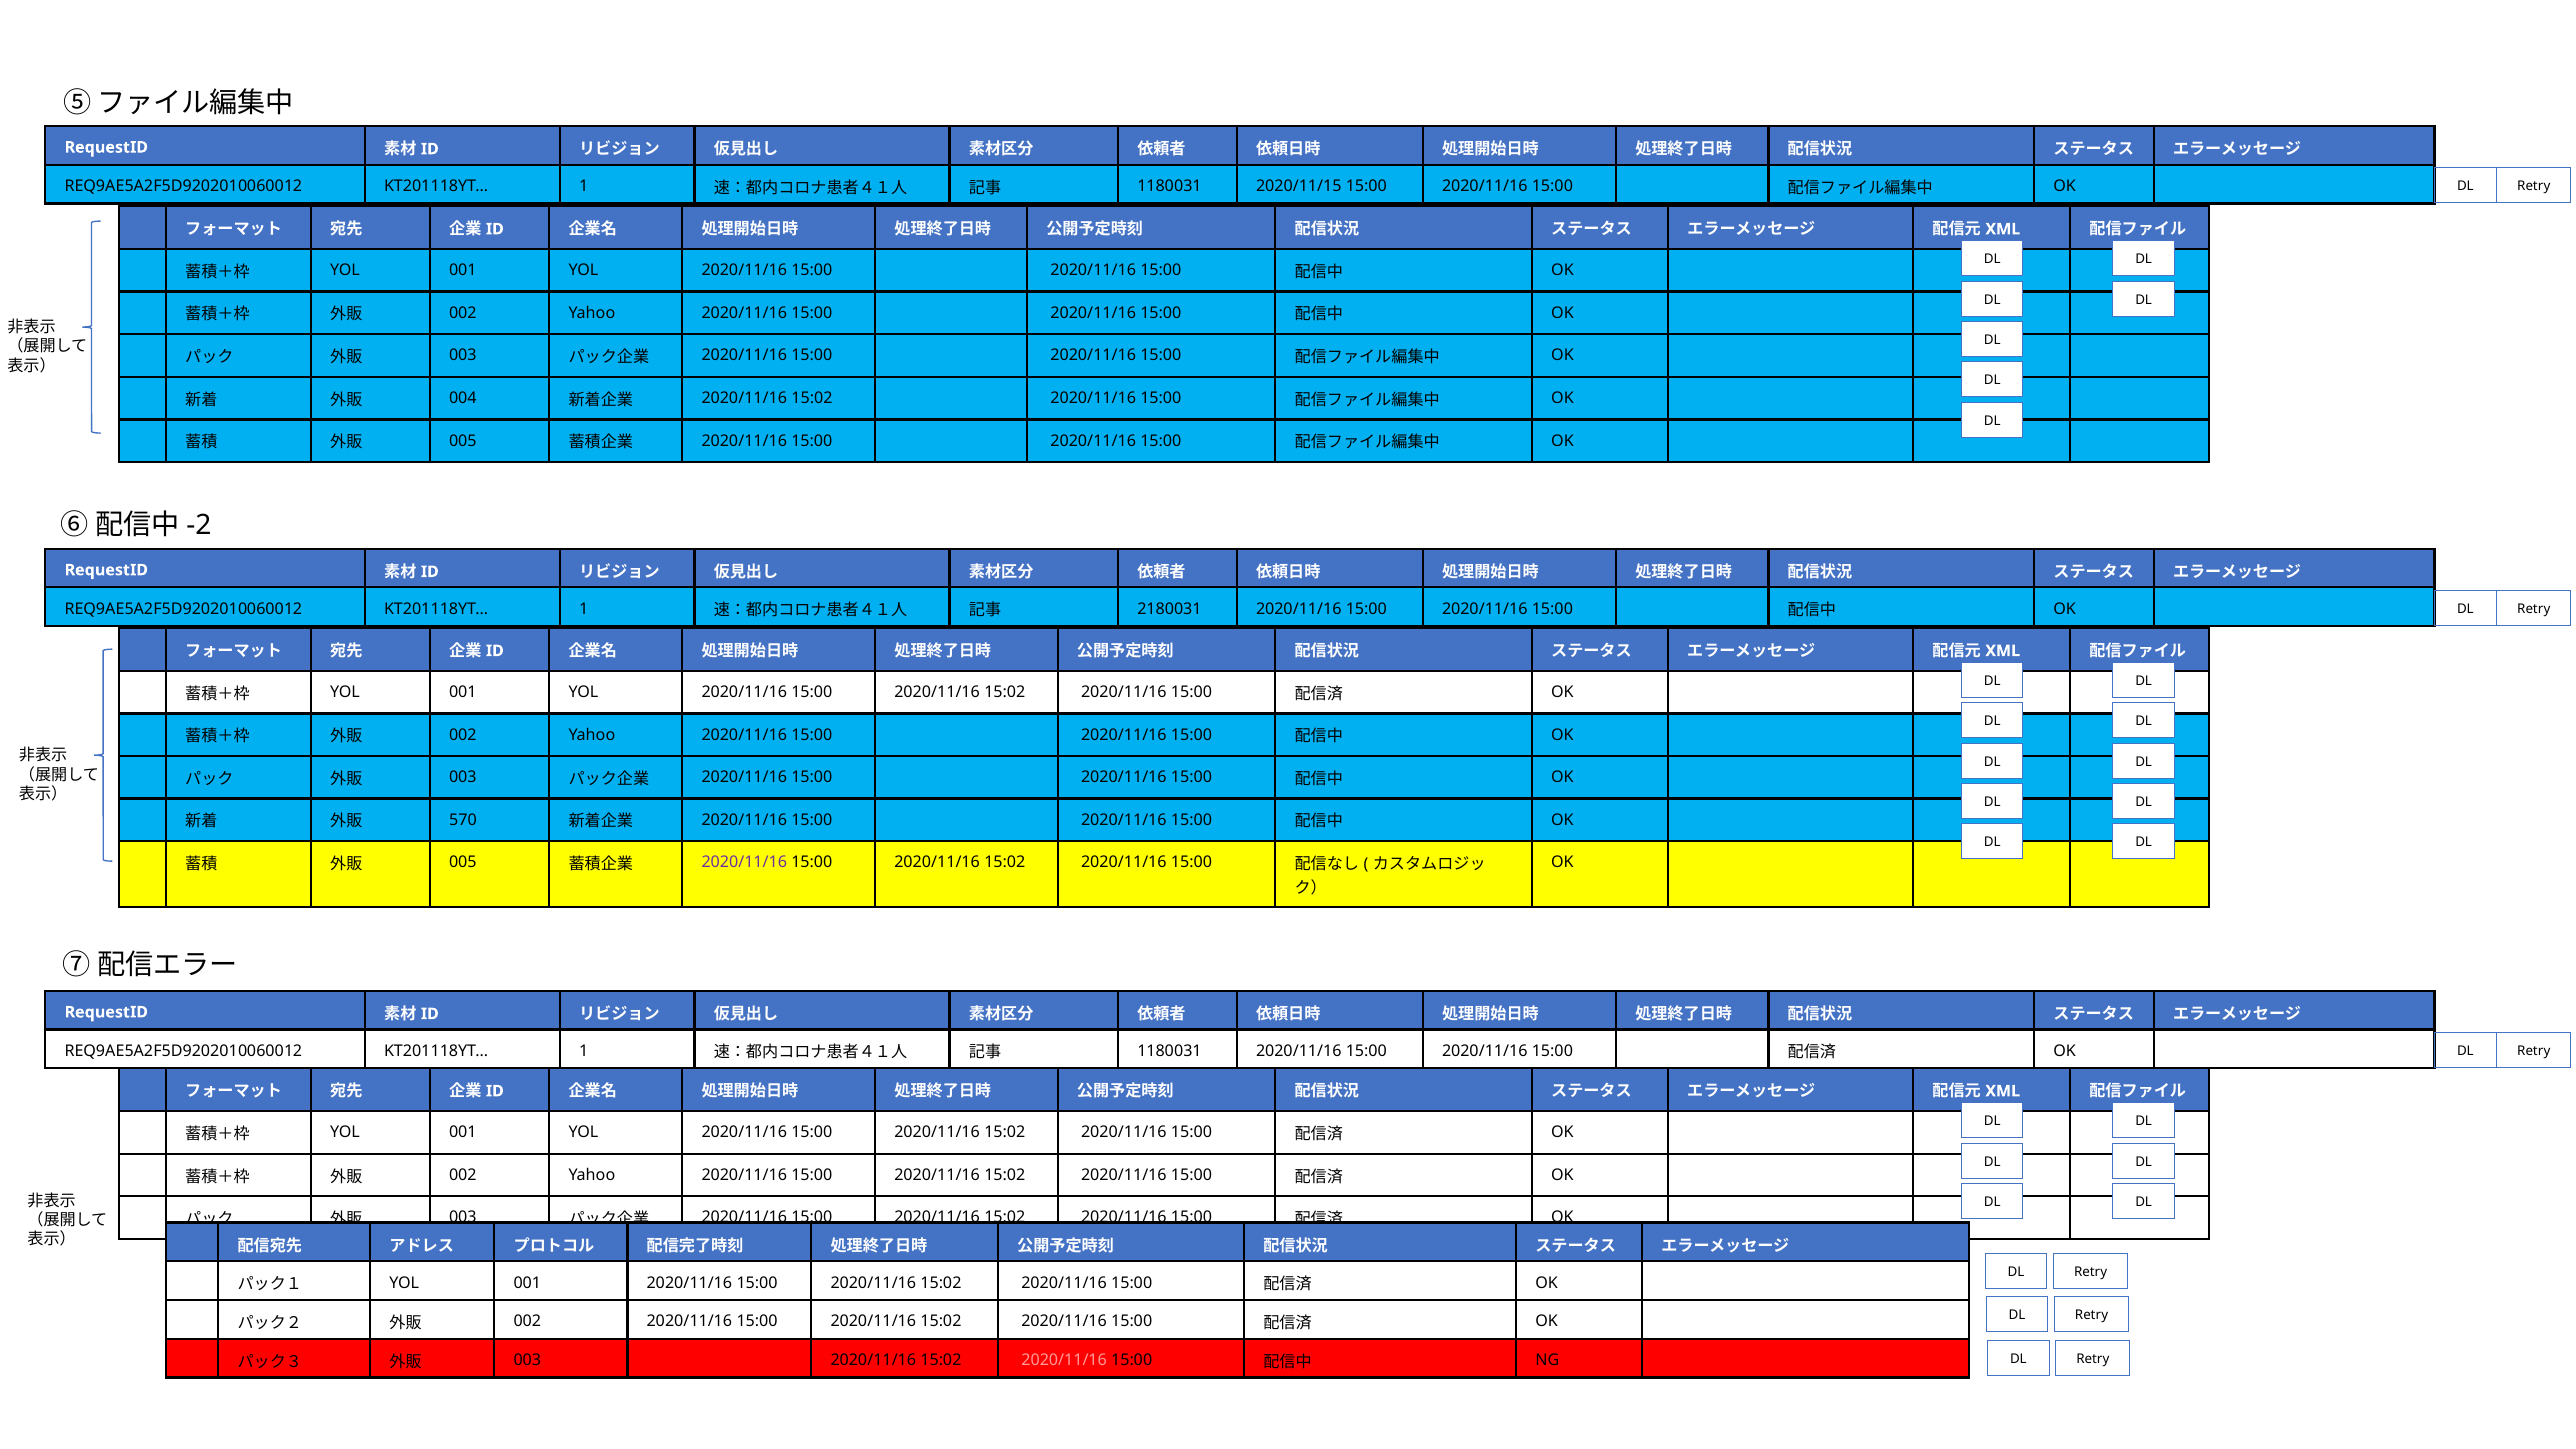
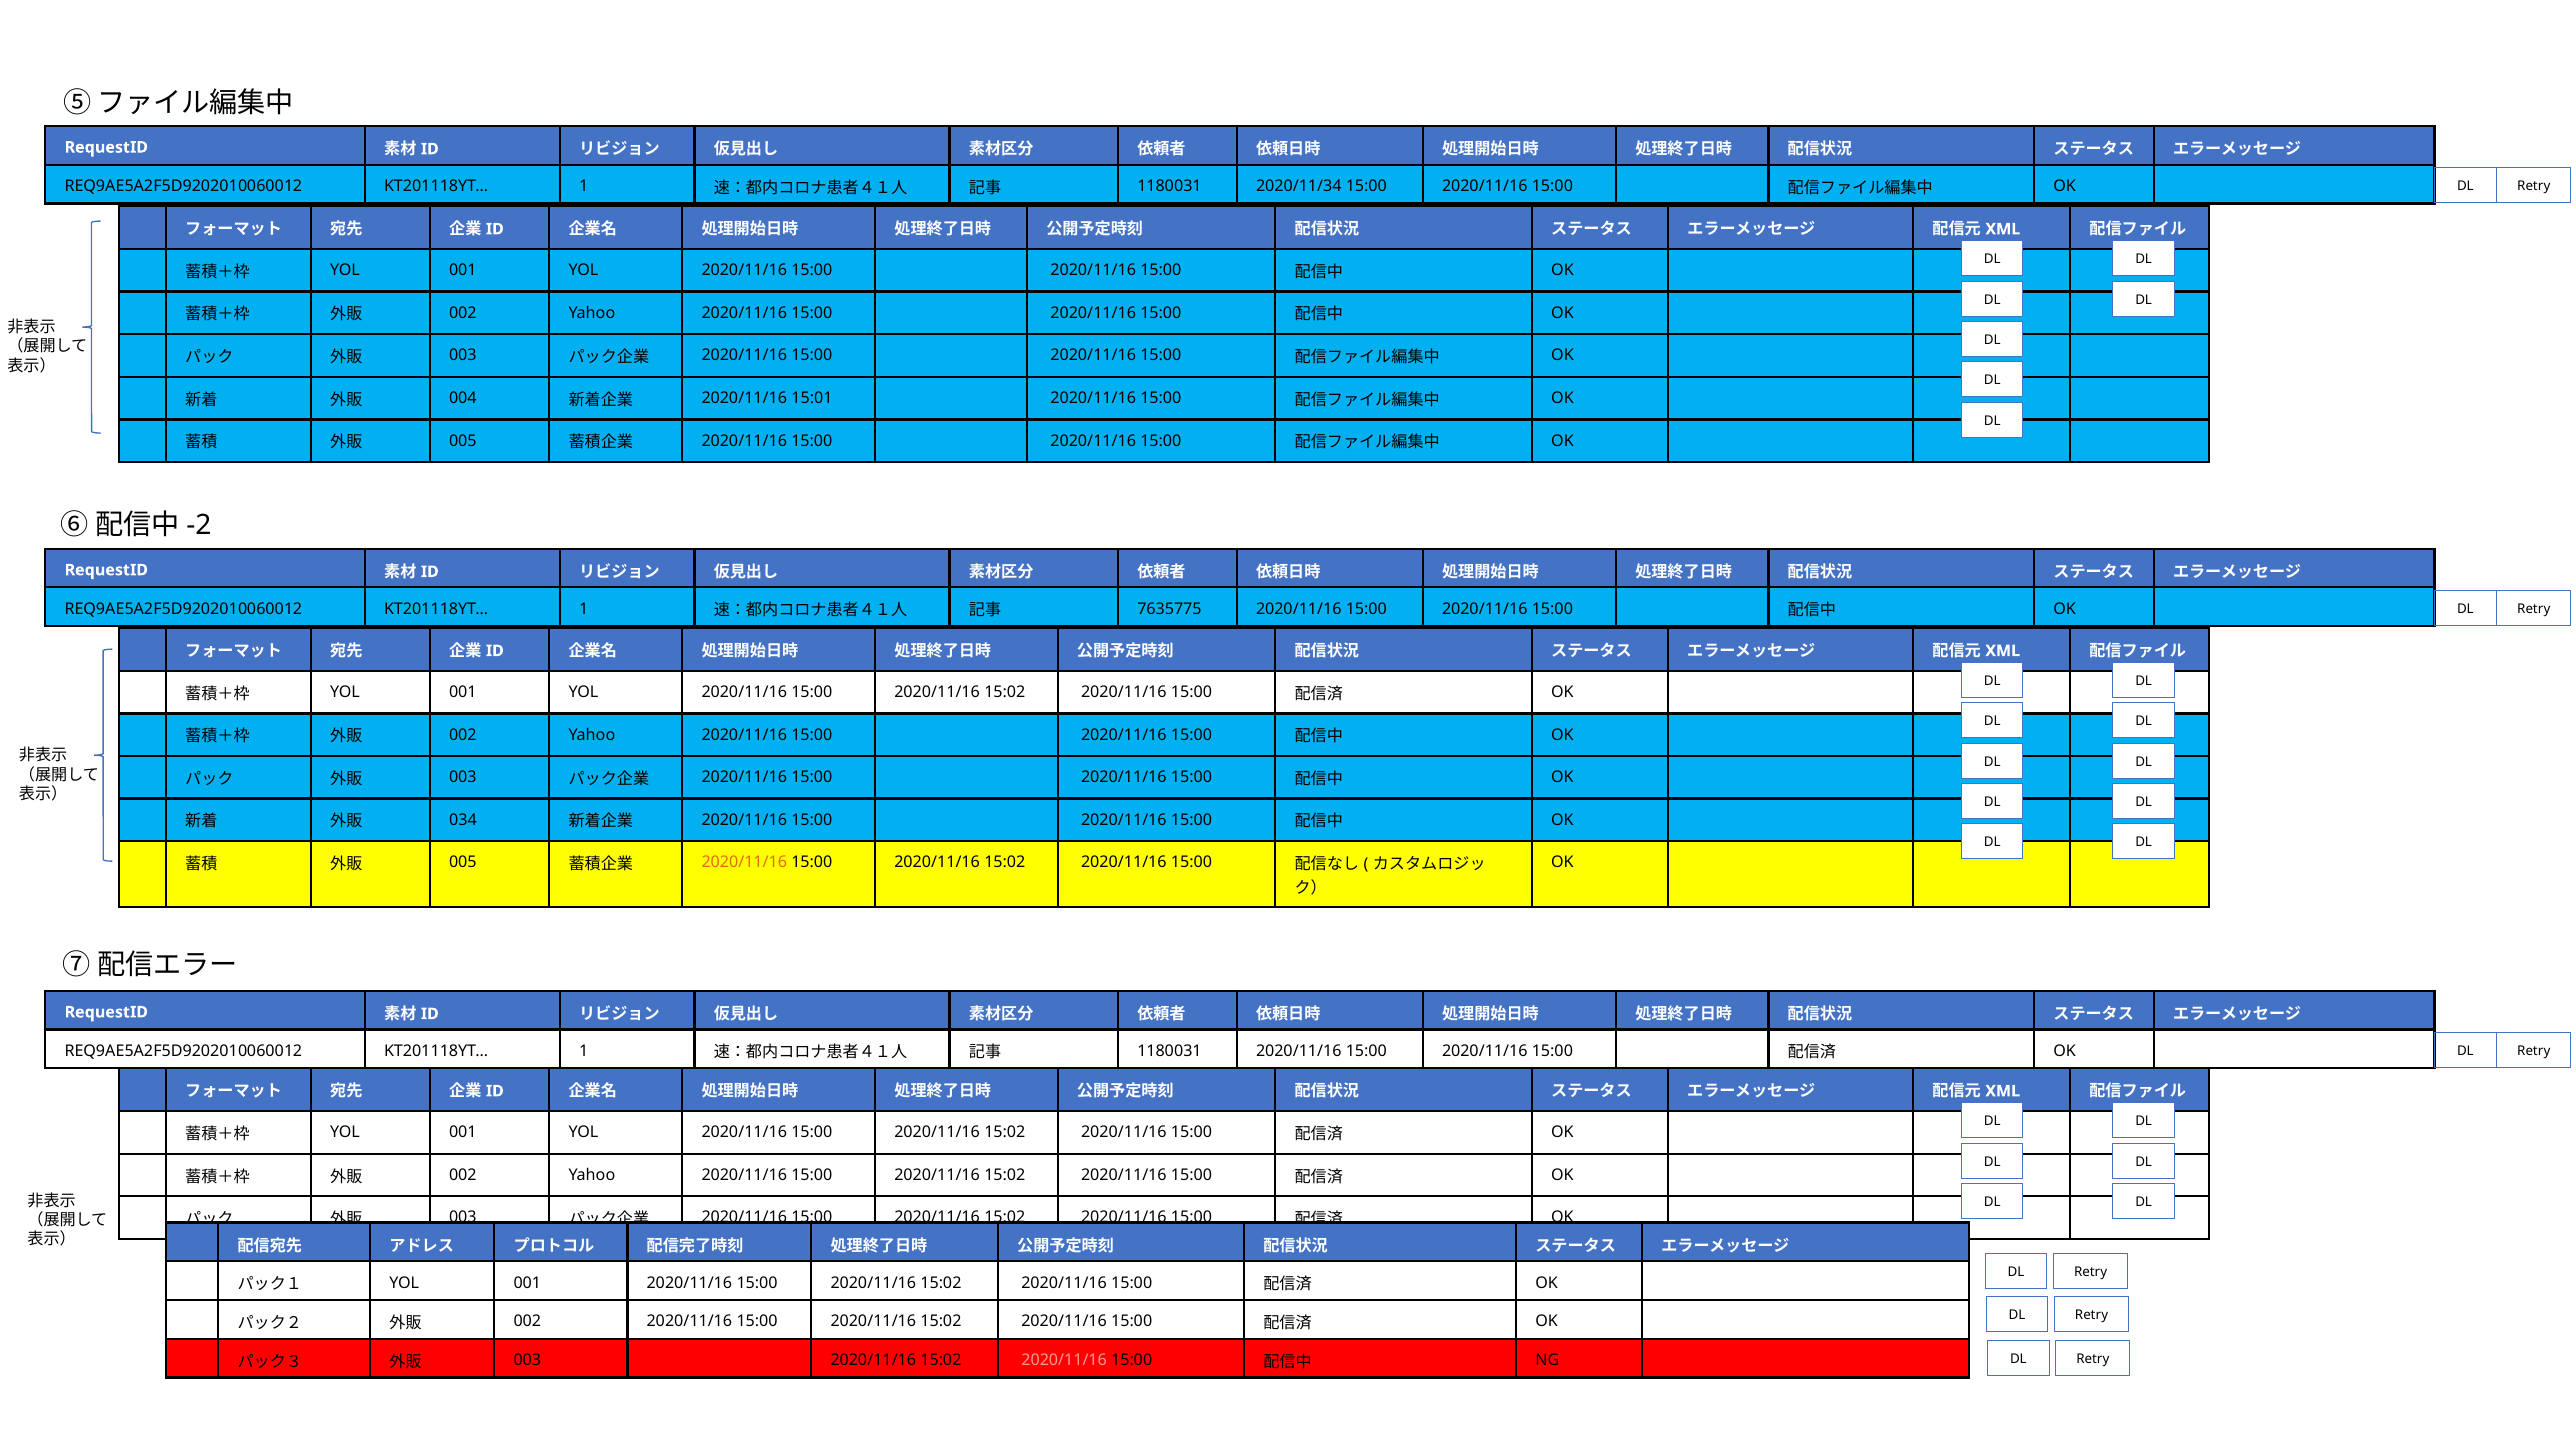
2020/11/15: 2020/11/15 -> 2020/11/34 (1299, 186)
15:02: 15:02 -> 15:01 (812, 398)
2180031: 2180031 -> 7635775 (1169, 609)
570: 570 -> 034 (463, 820)
2020/11/16 colour: purple -> orange (744, 863)
